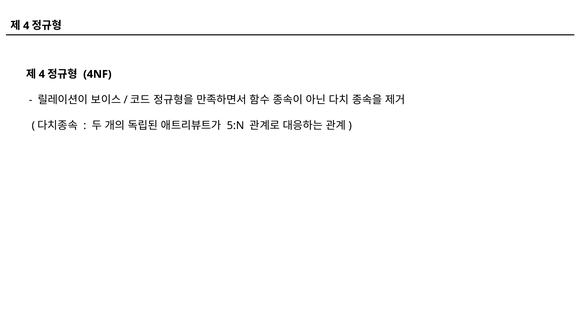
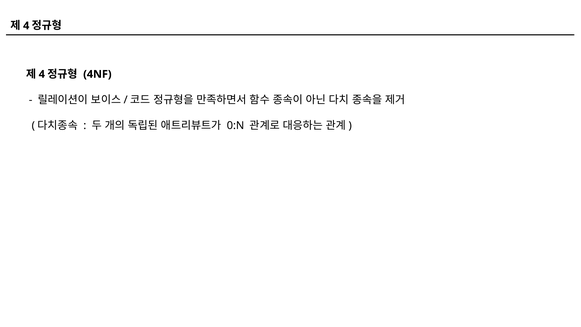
5:N: 5:N -> 0:N (236, 126)
